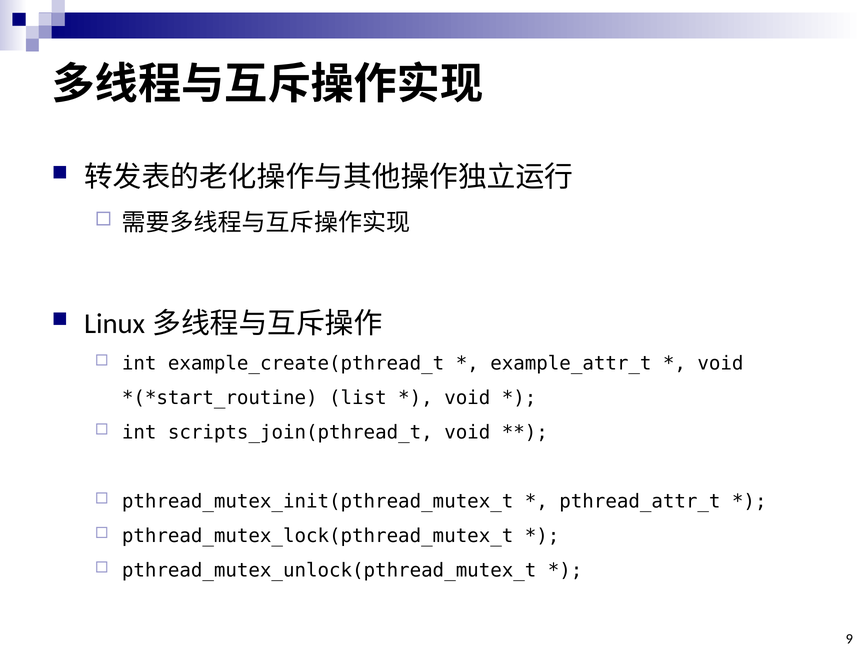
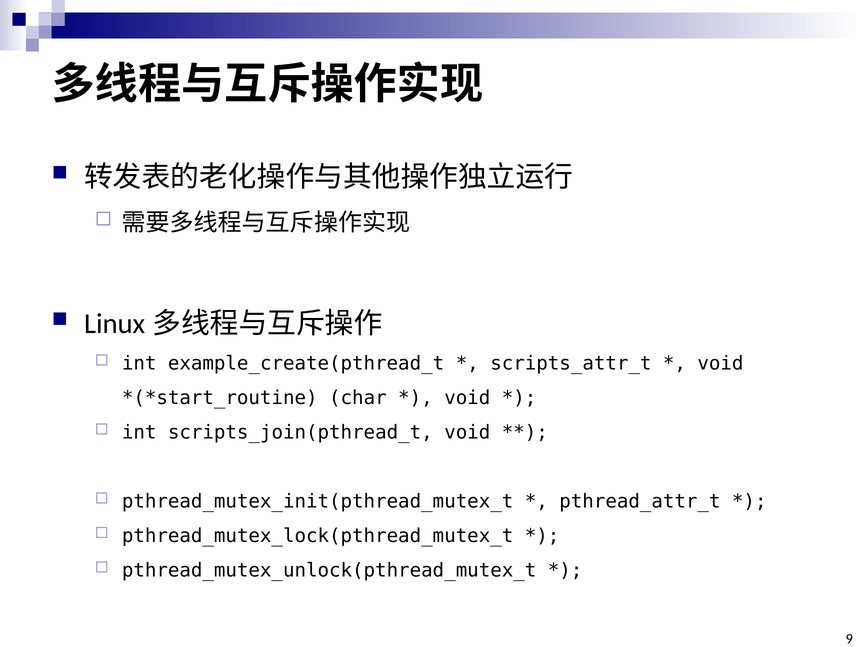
example_attr_t: example_attr_t -> scripts_attr_t (571, 364)
list: list -> char (358, 398)
